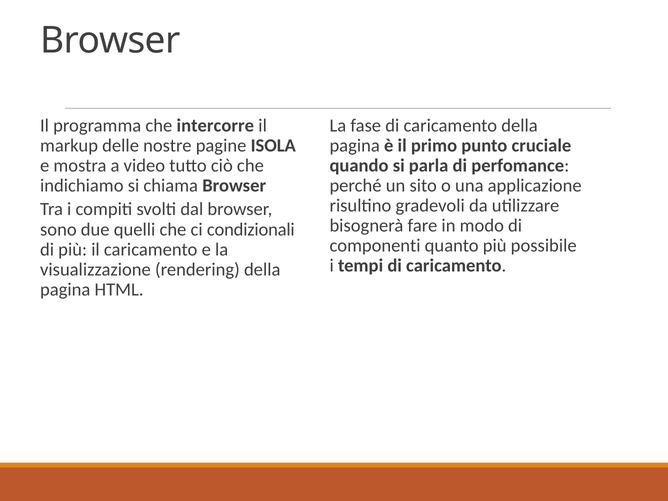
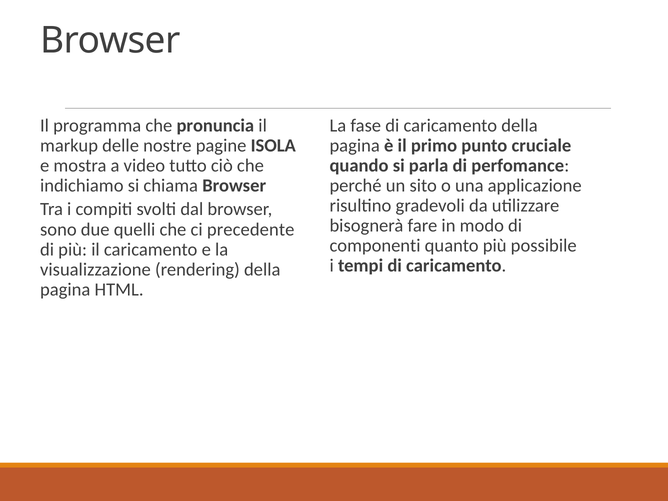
intercorre: intercorre -> pronuncia (215, 125)
condizionali: condizionali -> precedente (251, 229)
